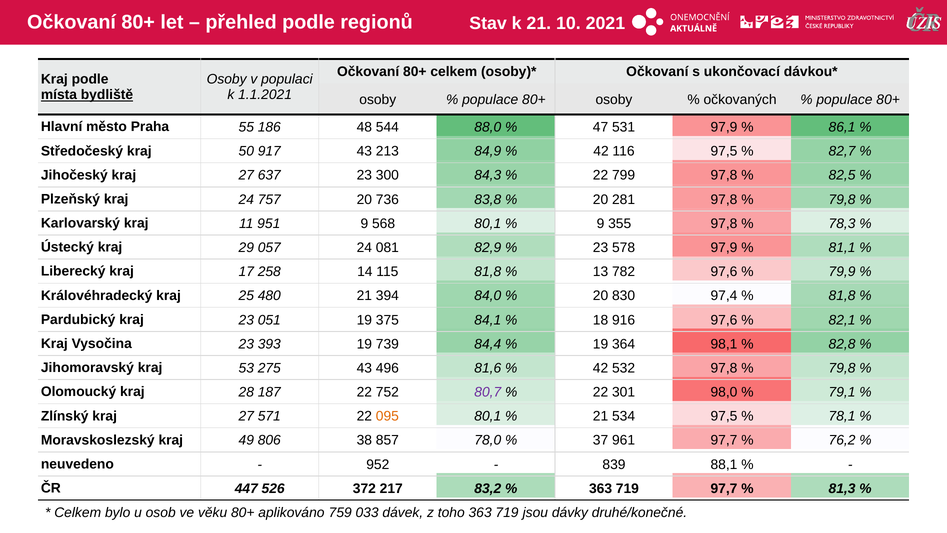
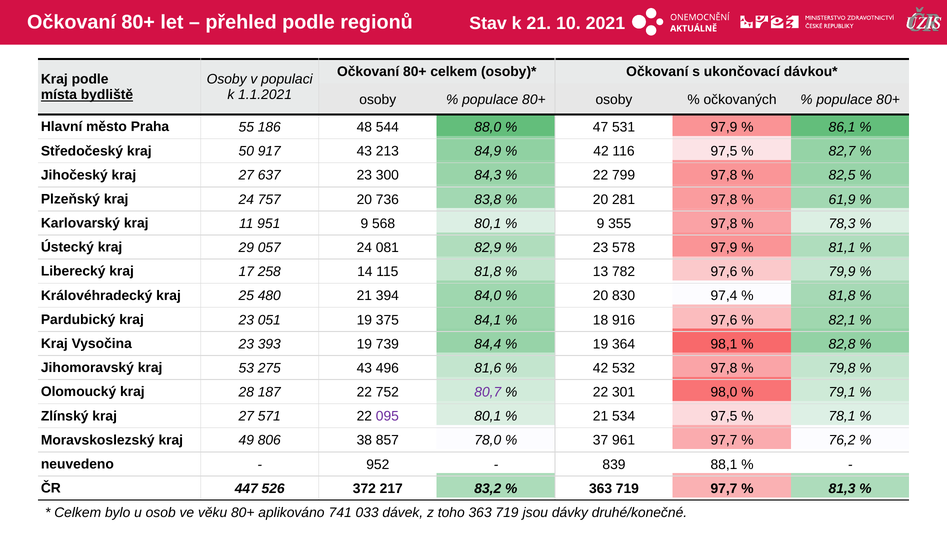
79,8: 79,8 -> 61,9 (842, 199)
095 colour: orange -> purple (387, 416)
759: 759 -> 741 (340, 512)
